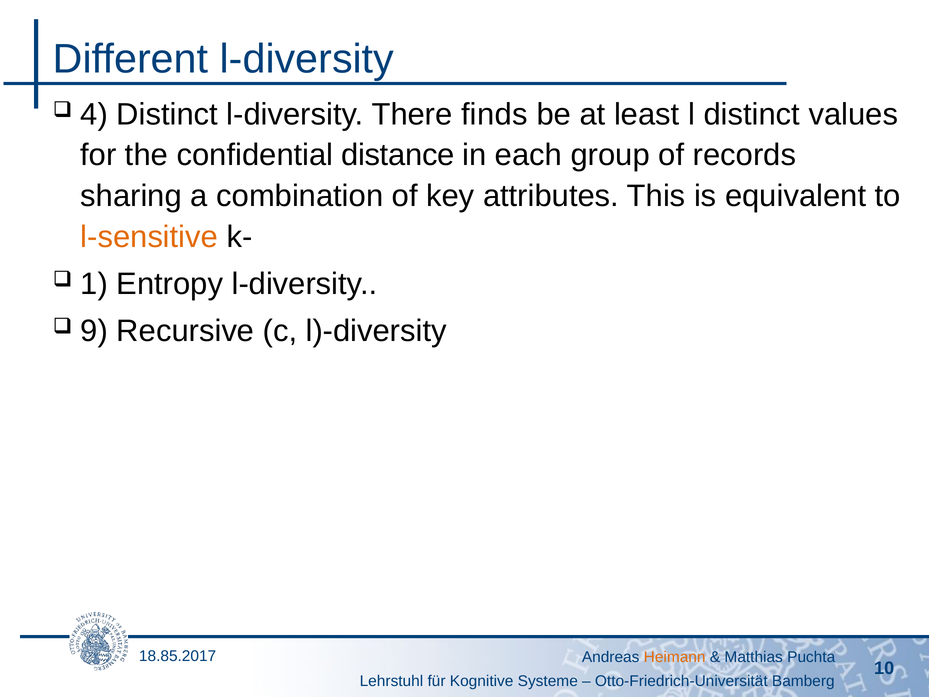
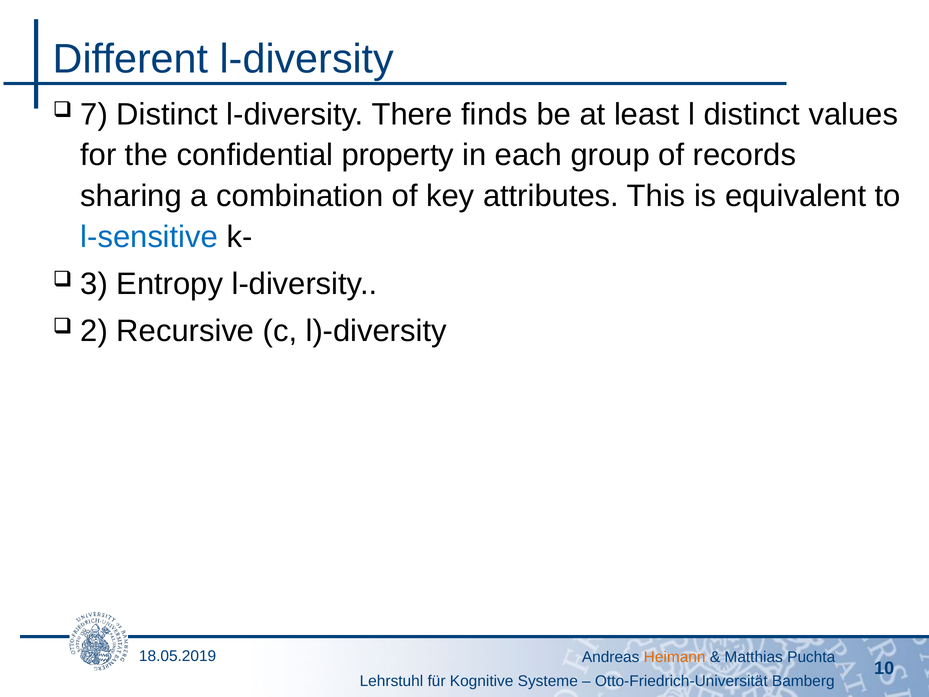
4: 4 -> 7 (94, 114)
distance: distance -> property (398, 155)
l-sensitive colour: orange -> blue (149, 237)
1: 1 -> 3 (94, 284)
9: 9 -> 2 (94, 331)
18.85.2017: 18.85.2017 -> 18.05.2019 (178, 656)
